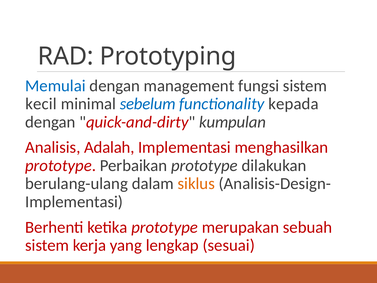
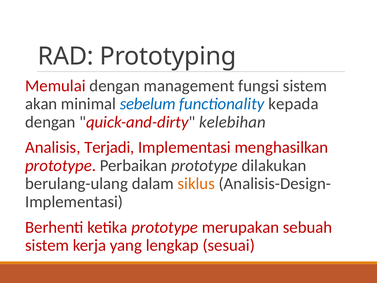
Memulai colour: blue -> red (55, 86)
kecil: kecil -> akan (41, 104)
kumpulan: kumpulan -> kelebihan (232, 122)
Adalah: Adalah -> Terjadi (109, 147)
